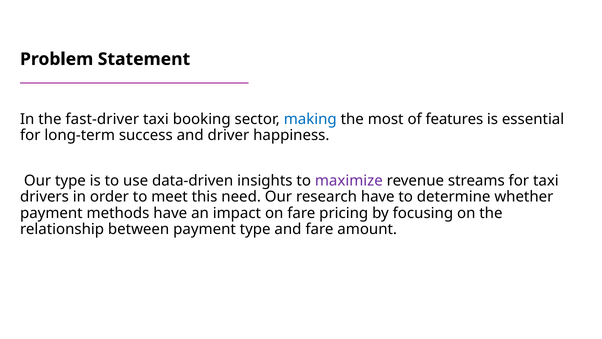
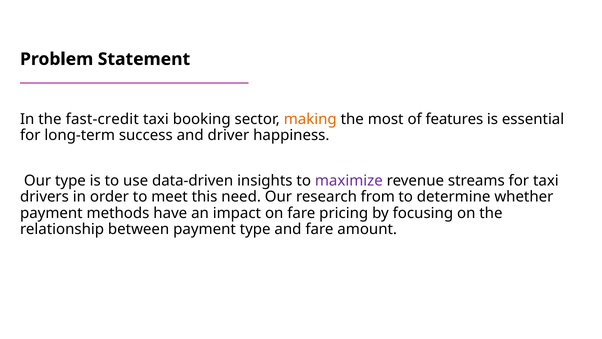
fast-driver: fast-driver -> fast-credit (102, 119)
making colour: blue -> orange (310, 119)
research have: have -> from (378, 197)
